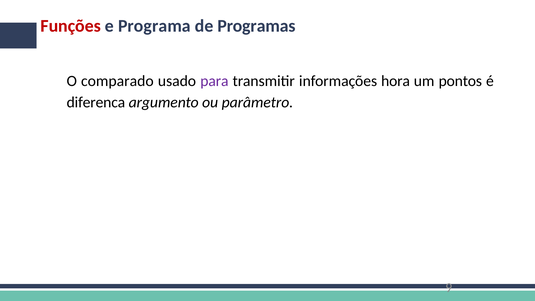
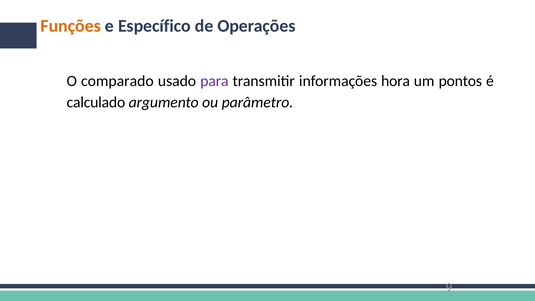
Funções colour: red -> orange (71, 26)
Programa: Programa -> Específico (154, 26)
Programas: Programas -> Operações (256, 26)
diferenca: diferenca -> calculado (96, 102)
